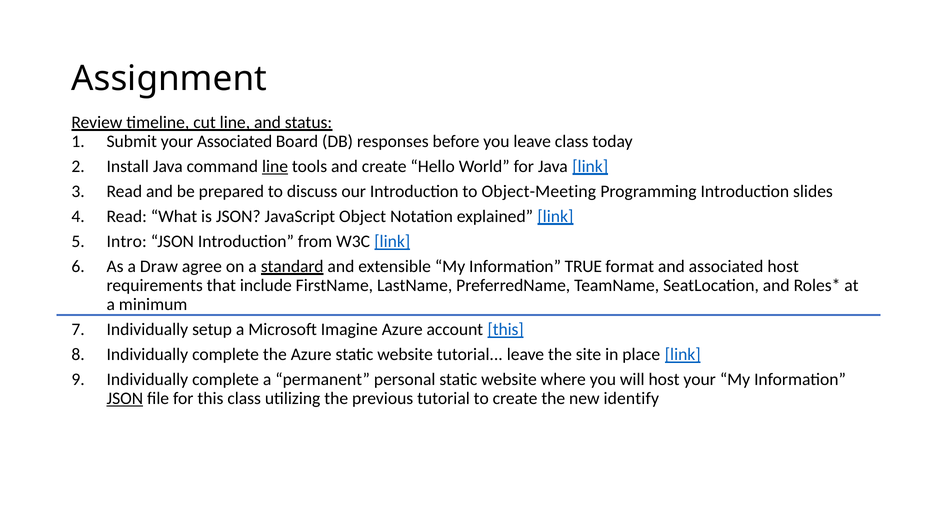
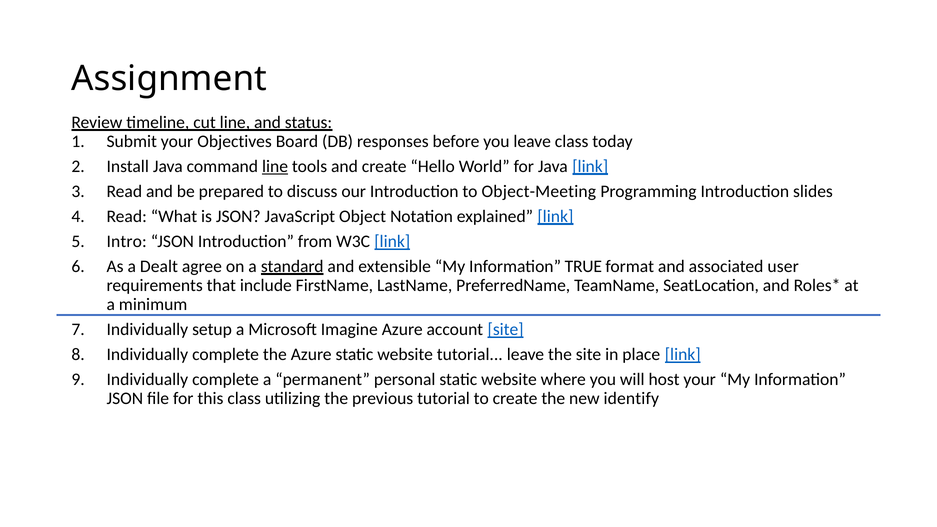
your Associated: Associated -> Objectives (235, 141)
Draw: Draw -> Dealt (159, 267)
associated host: host -> user (783, 267)
account this: this -> site (506, 330)
JSON underline: present -> none (125, 399)
